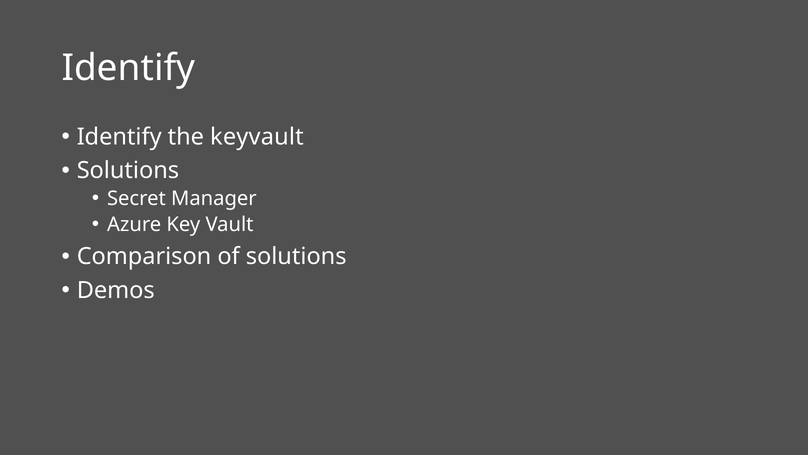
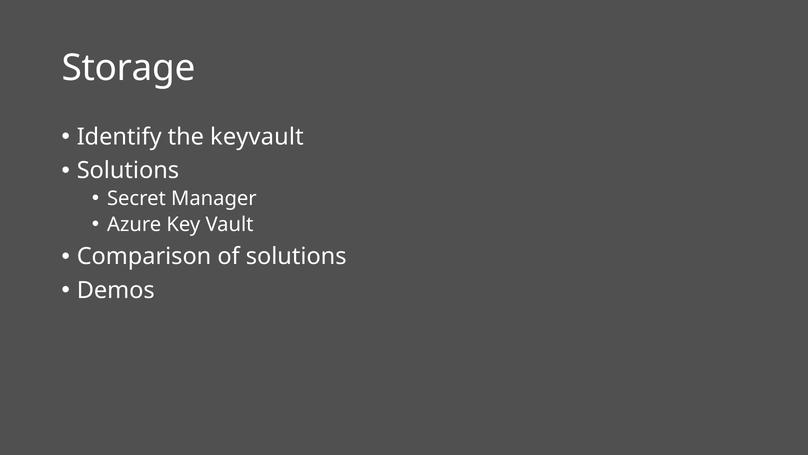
Identify: Identify -> Storage (129, 68)
